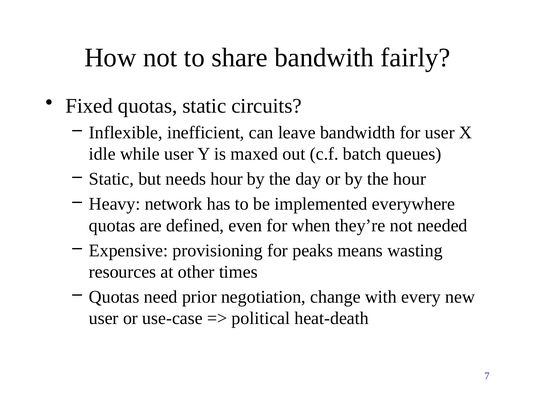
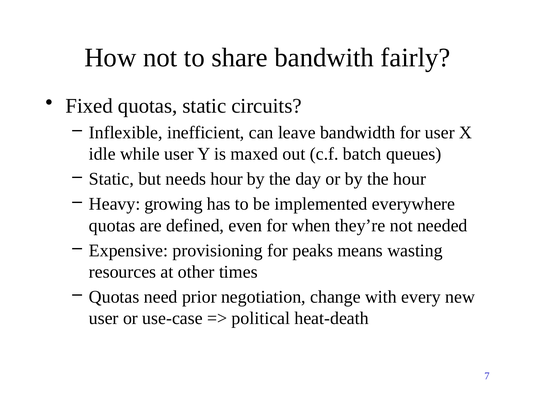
network: network -> growing (174, 204)
